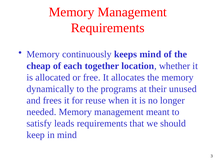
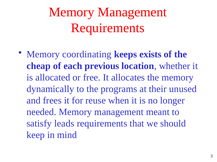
continuously: continuously -> coordinating (87, 55)
keeps mind: mind -> exists (150, 55)
together: together -> previous (102, 66)
